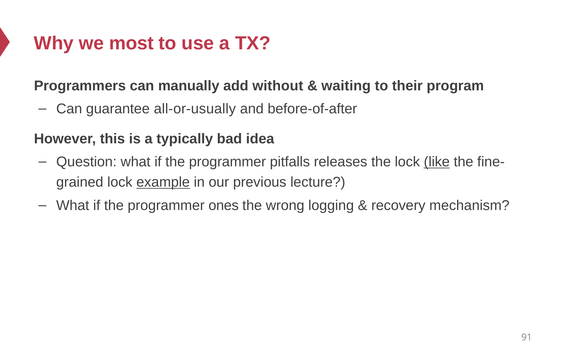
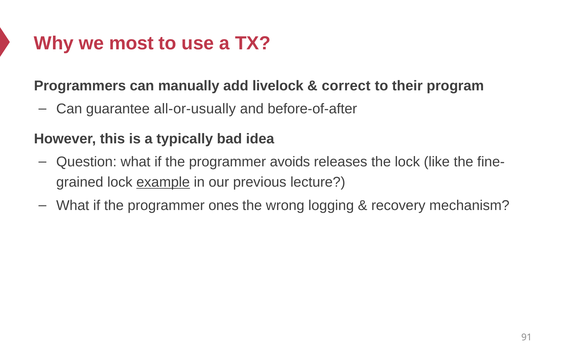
without: without -> livelock (278, 86)
waiting: waiting -> correct (346, 86)
pitfalls: pitfalls -> avoids (290, 162)
like underline: present -> none (437, 162)
